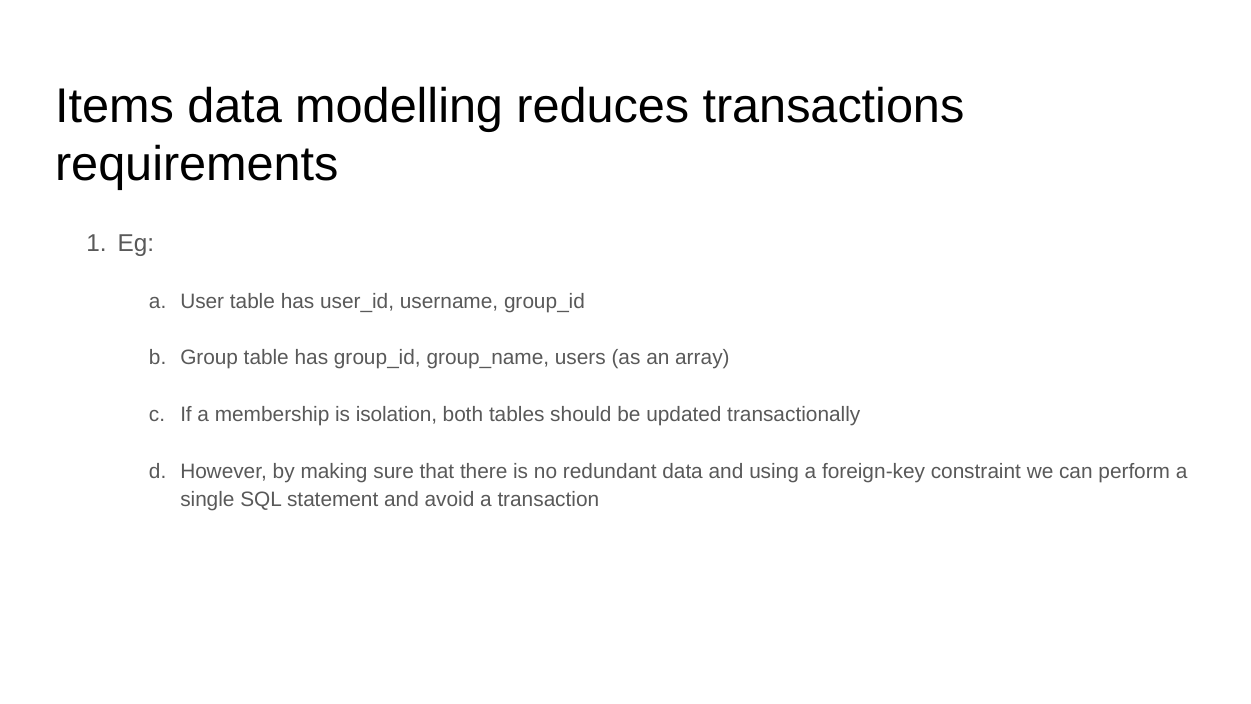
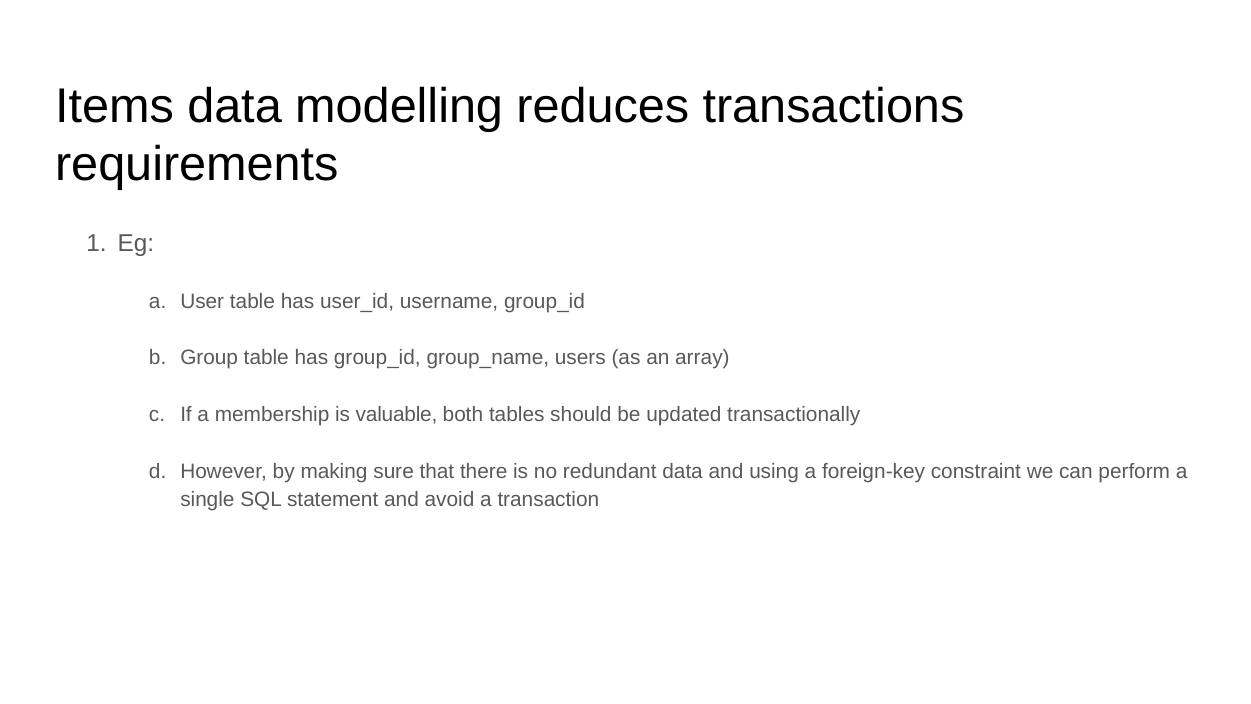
isolation: isolation -> valuable (397, 414)
